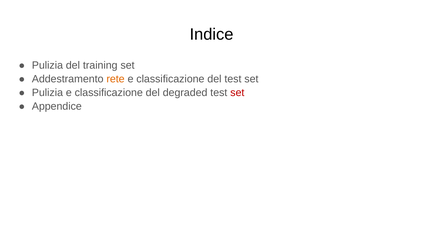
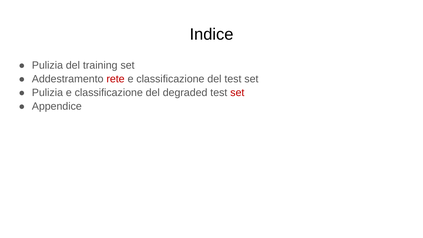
rete colour: orange -> red (116, 79)
